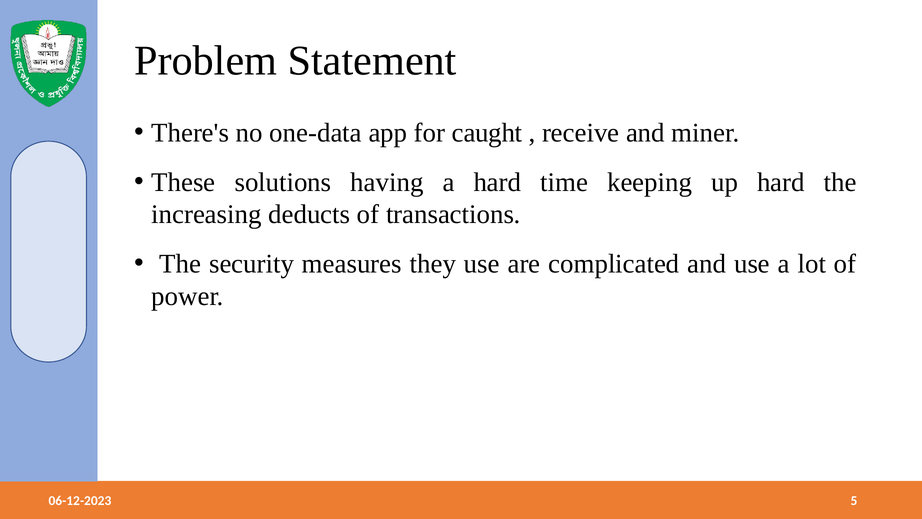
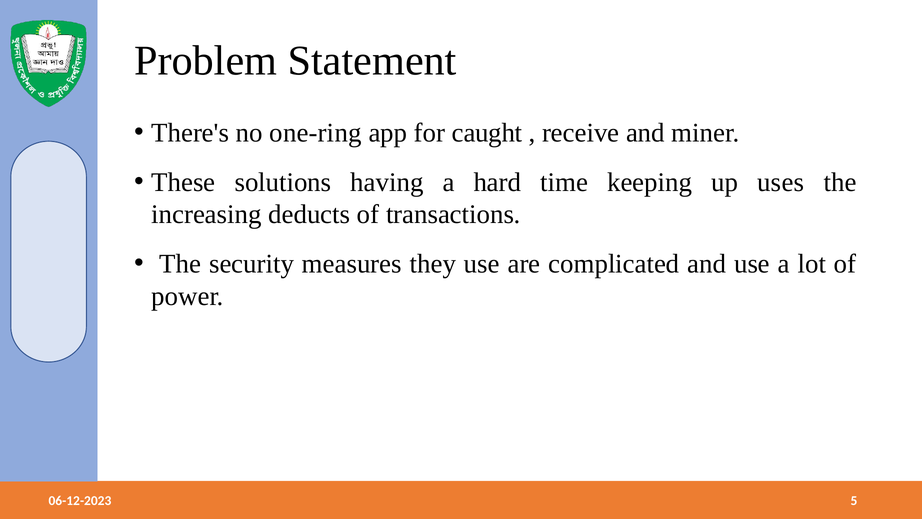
one-data: one-data -> one-ring (316, 133)
up hard: hard -> uses (781, 182)
